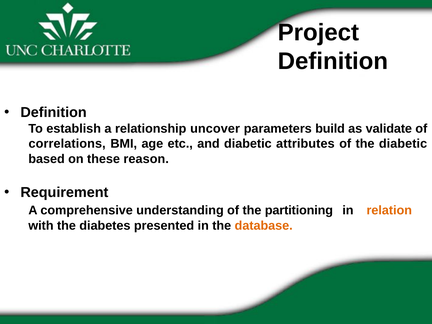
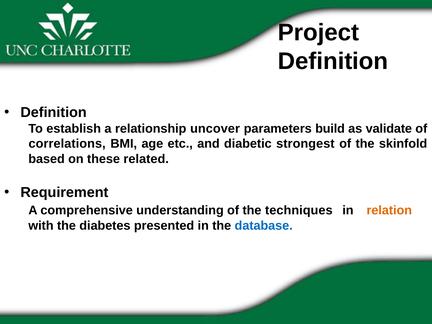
attributes: attributes -> strongest (305, 144)
the diabetic: diabetic -> skinfold (403, 144)
reason: reason -> related (146, 159)
partitioning: partitioning -> techniques (299, 210)
database colour: orange -> blue (264, 226)
